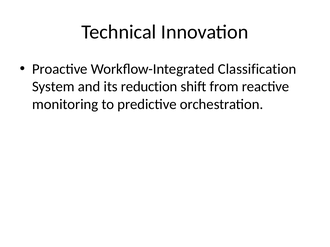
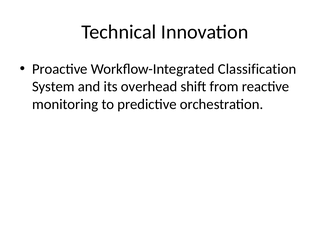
reduction: reduction -> overhead (149, 87)
